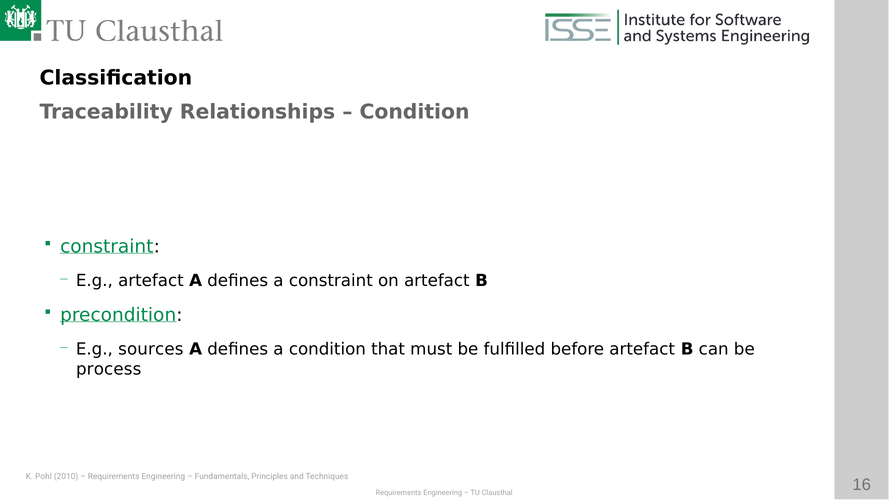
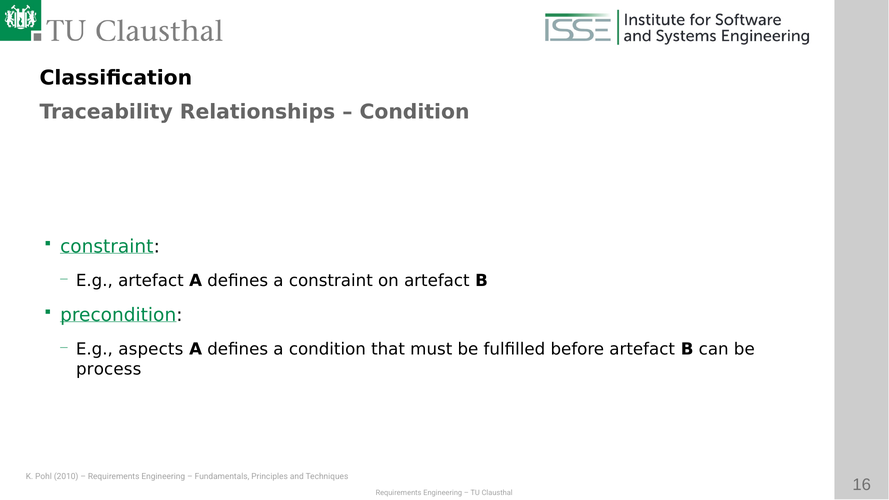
sources: sources -> aspects (151, 349)
